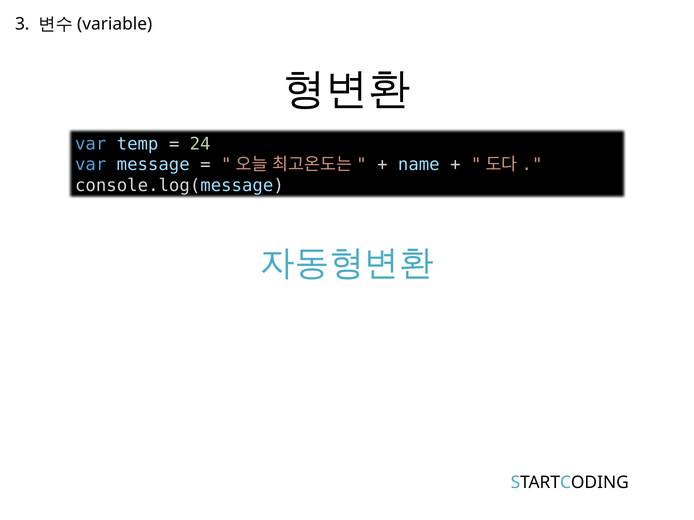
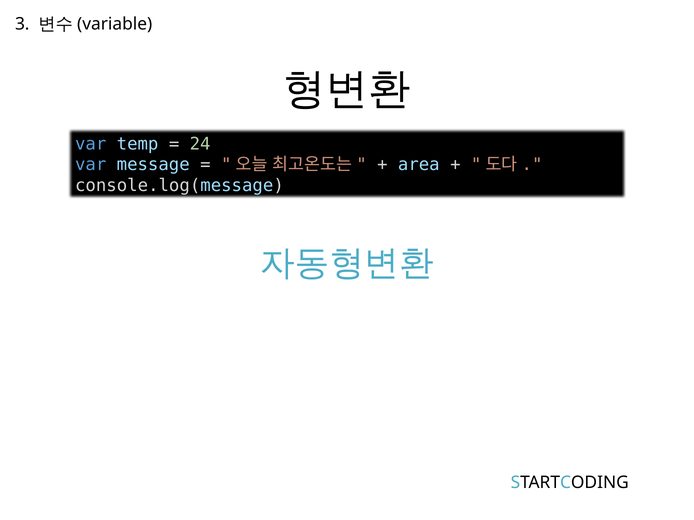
name: name -> area (419, 165)
